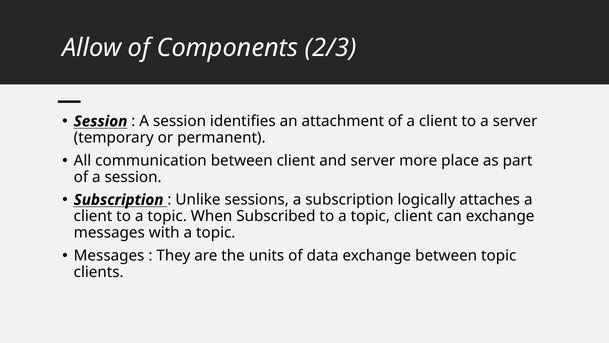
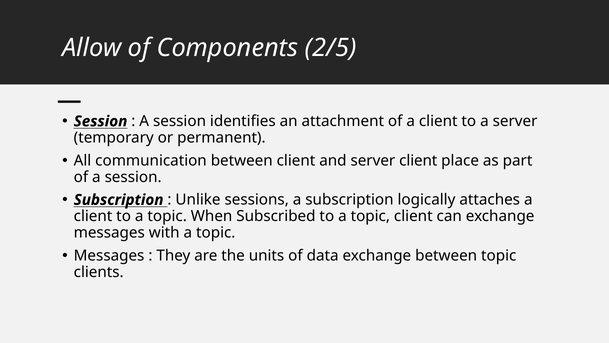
2/3: 2/3 -> 2/5 (331, 48)
server more: more -> client (418, 160)
